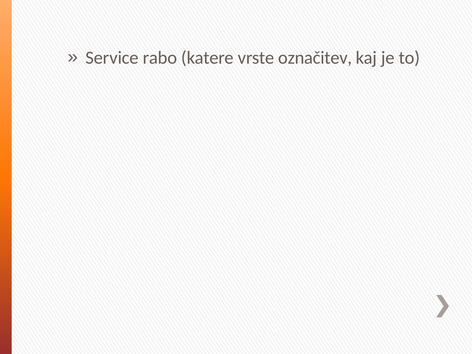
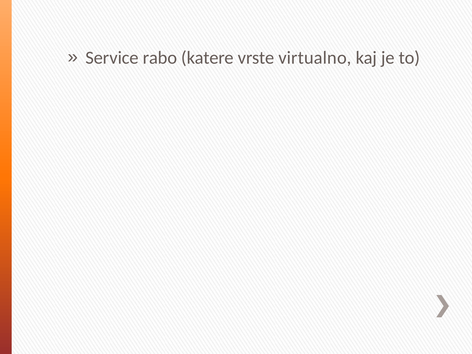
označitev: označitev -> virtualno (315, 58)
